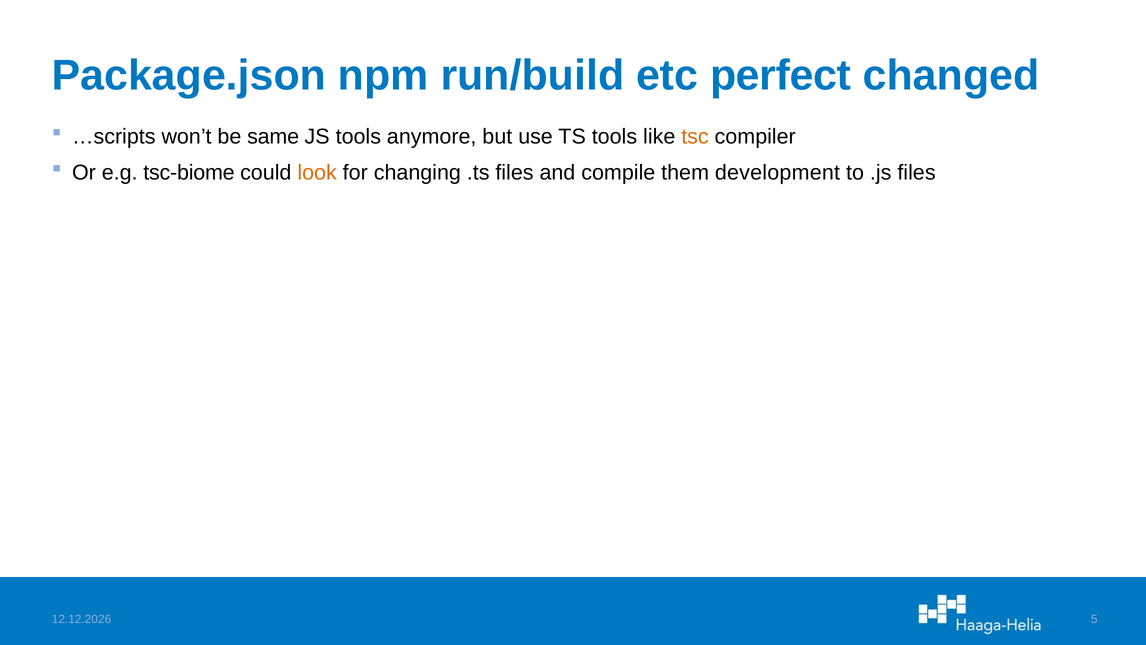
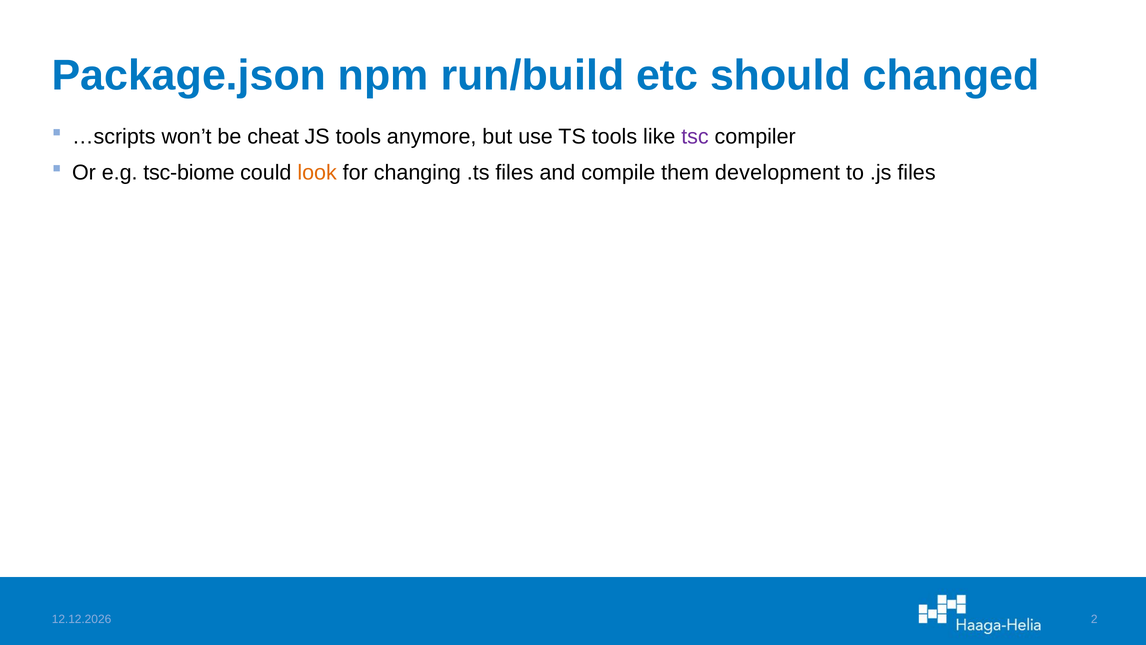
perfect: perfect -> should (780, 75)
same: same -> cheat (273, 137)
tsc colour: orange -> purple (695, 137)
5: 5 -> 2 (1094, 619)
